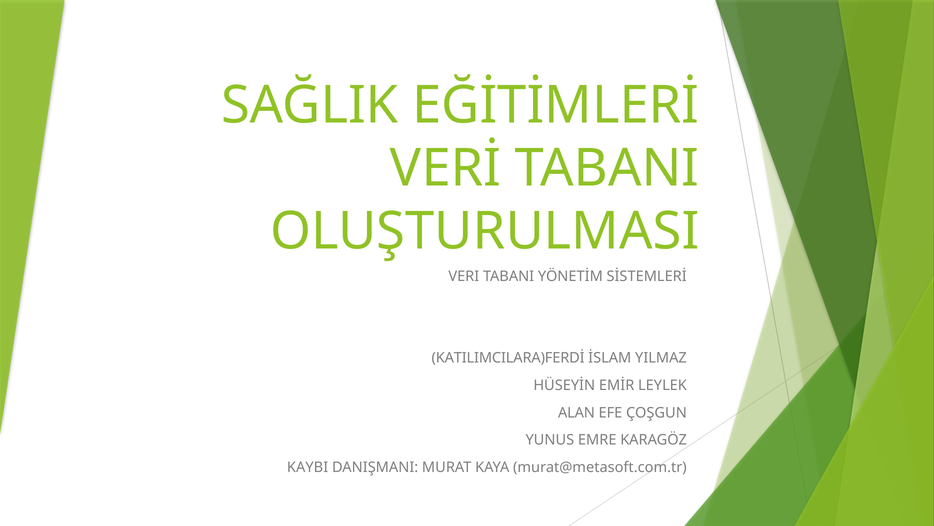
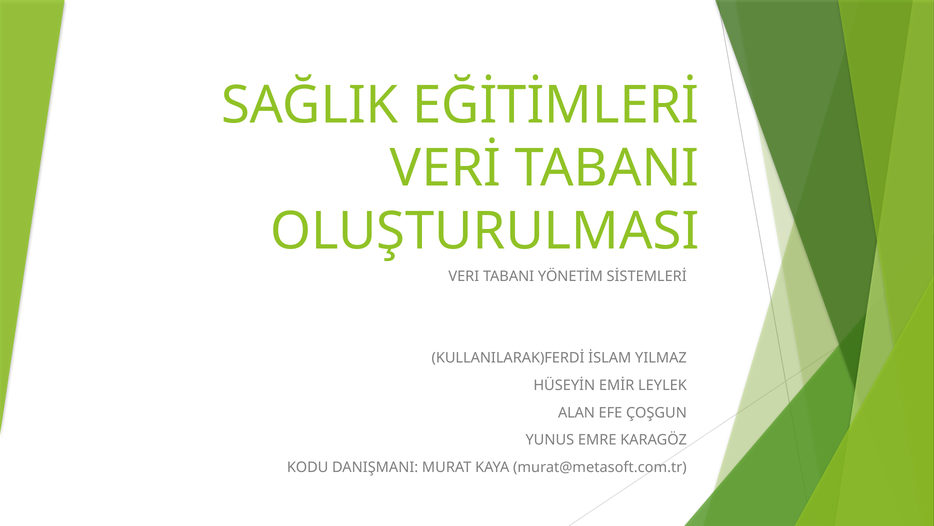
KATILIMCILARA)FERDİ: KATILIMCILARA)FERDİ -> KULLANILARAK)FERDİ (508, 358)
KAYBI: KAYBI -> KODU (308, 467)
